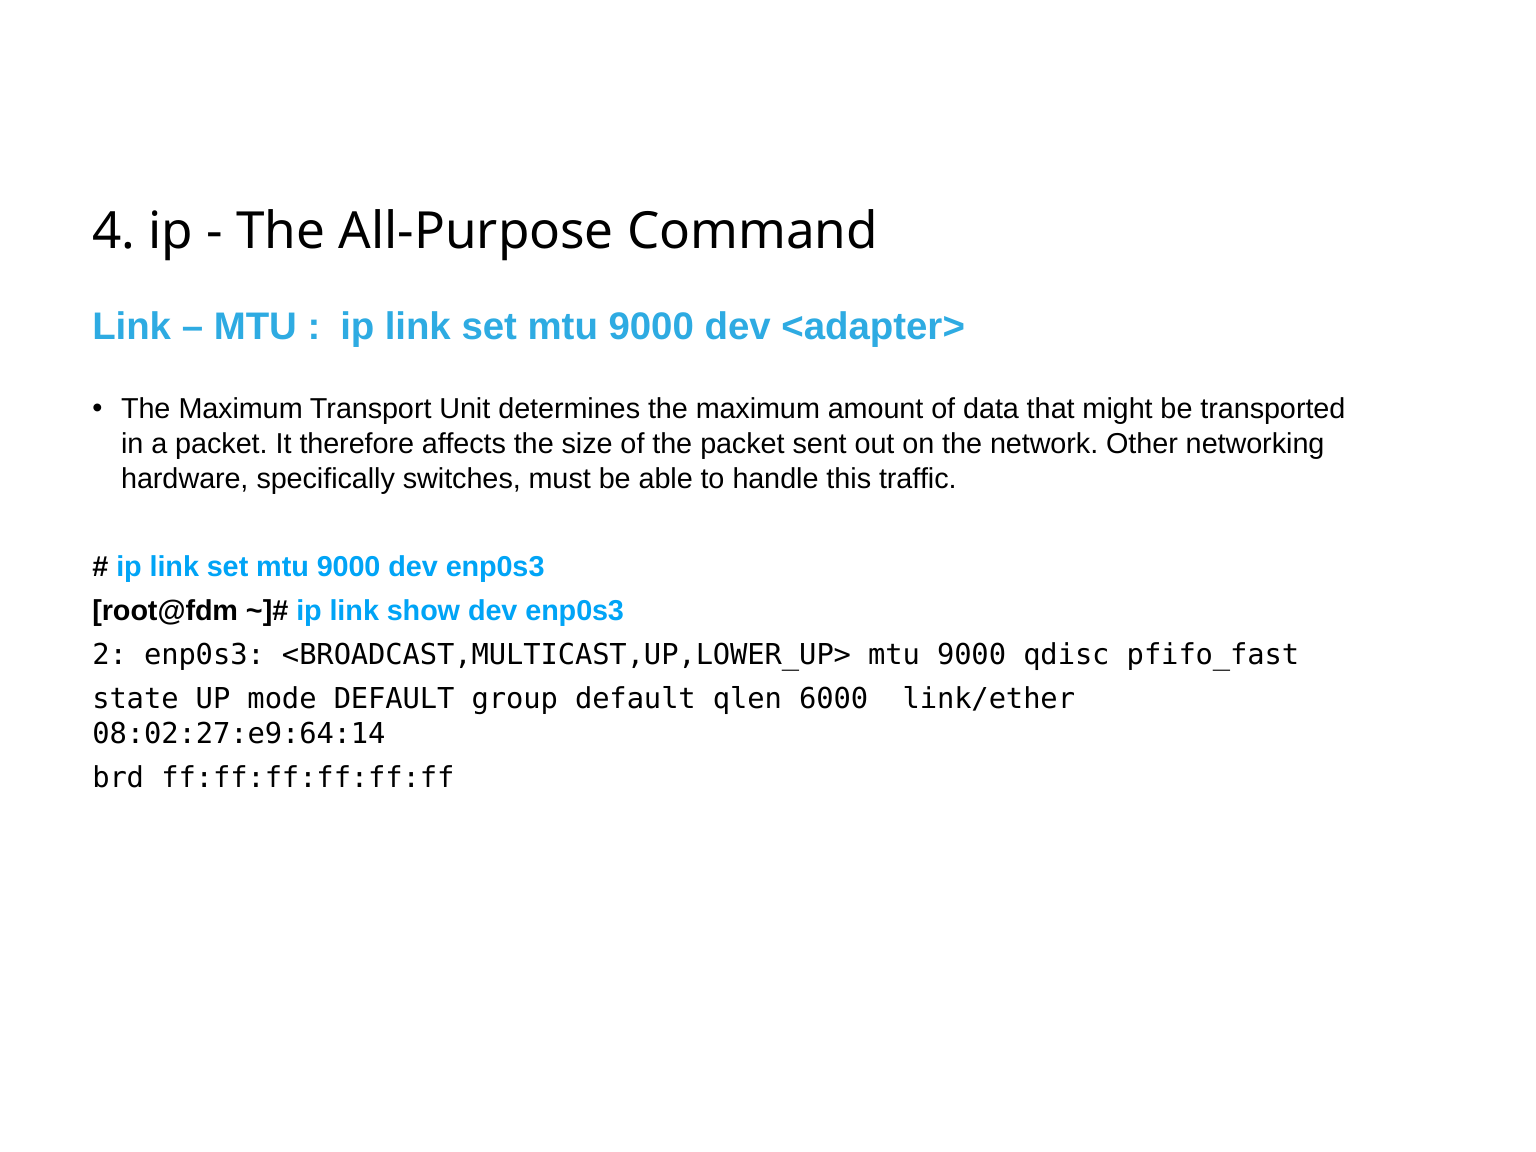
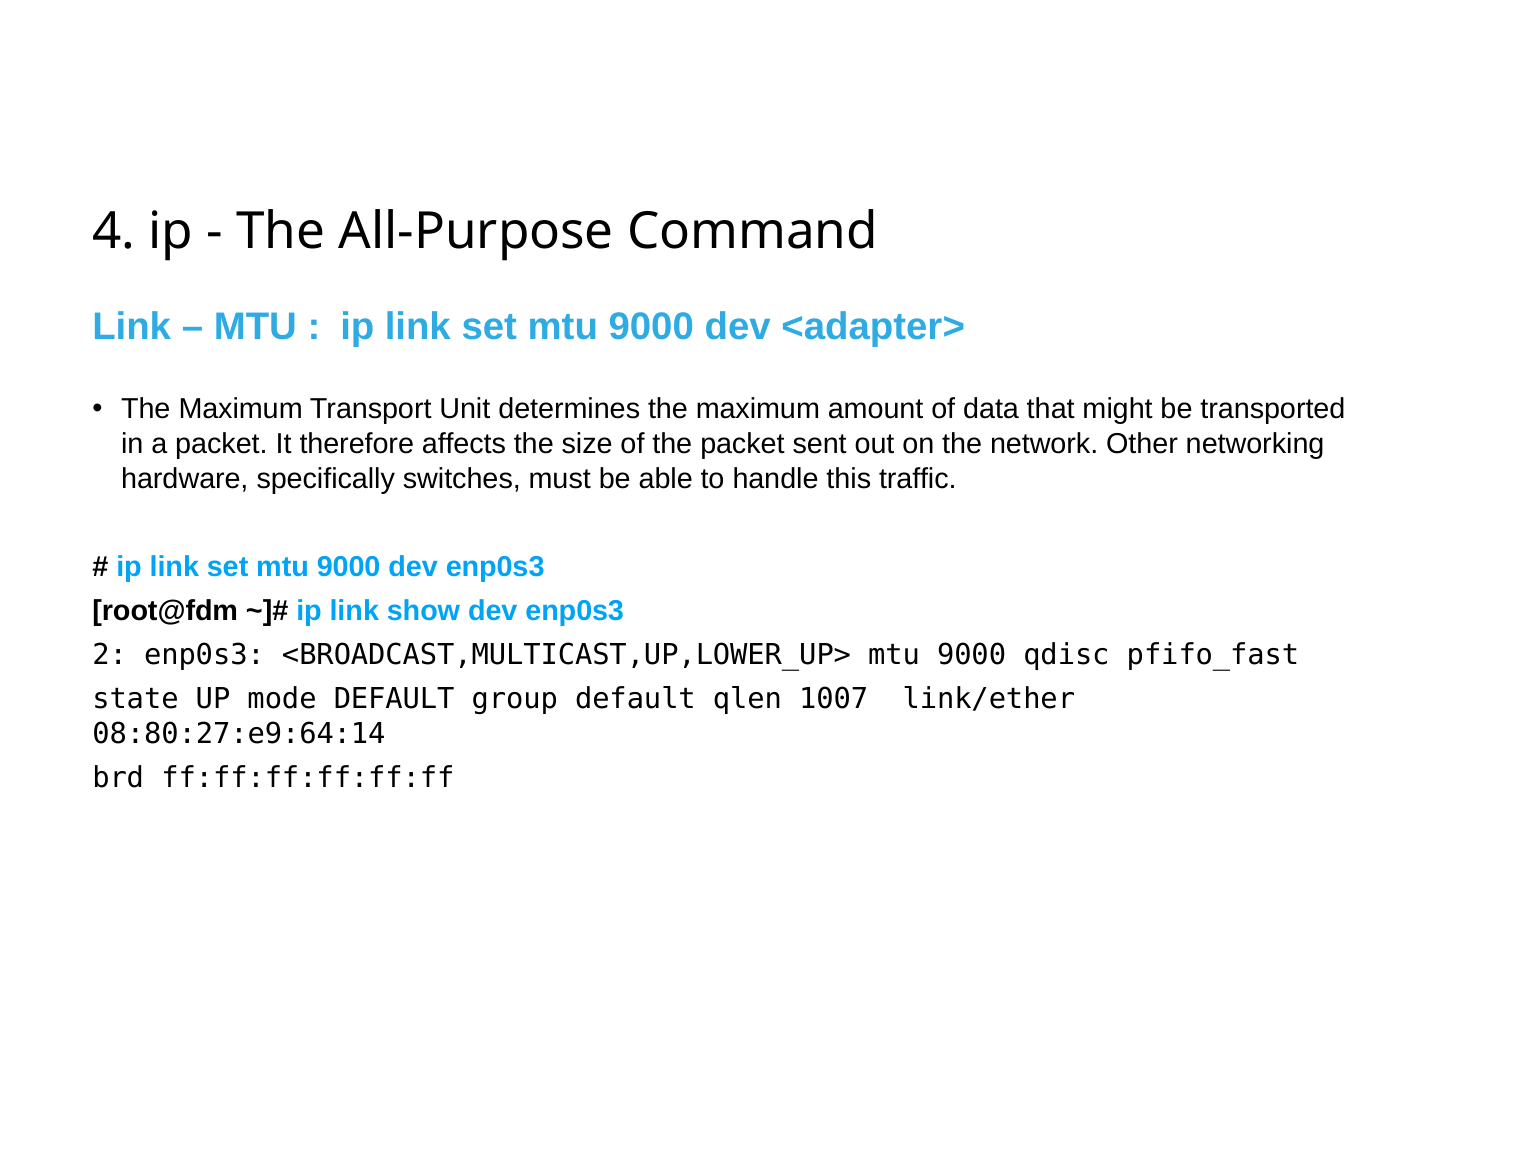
6000: 6000 -> 1007 (834, 699)
08:02:27:e9:64:14: 08:02:27:e9:64:14 -> 08:80:27:e9:64:14 (239, 734)
